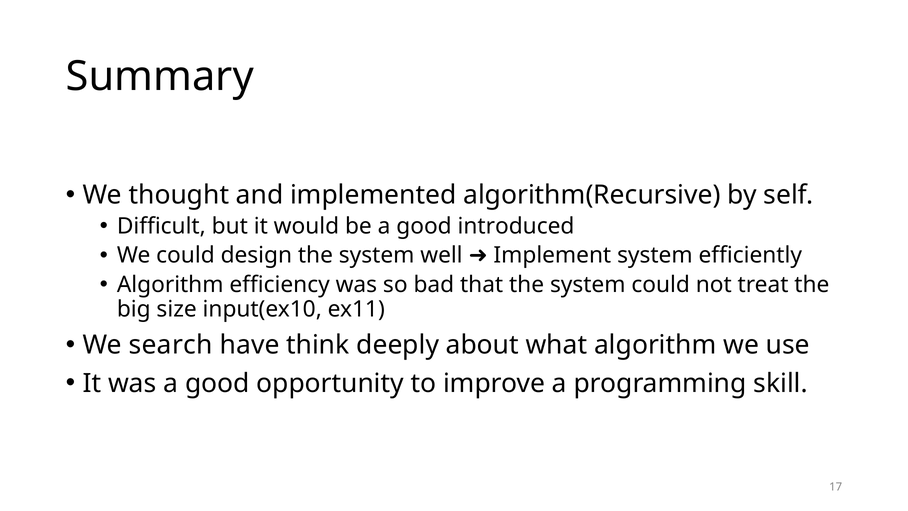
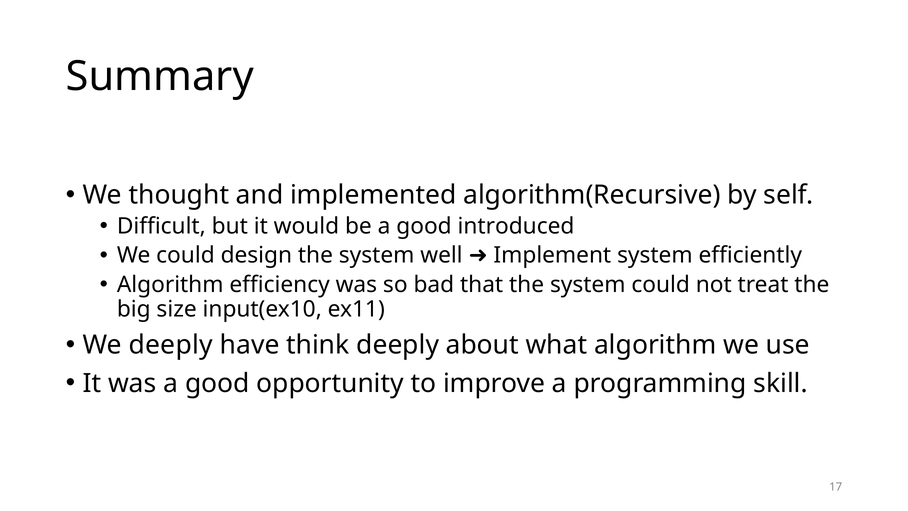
We search: search -> deeply (171, 345)
